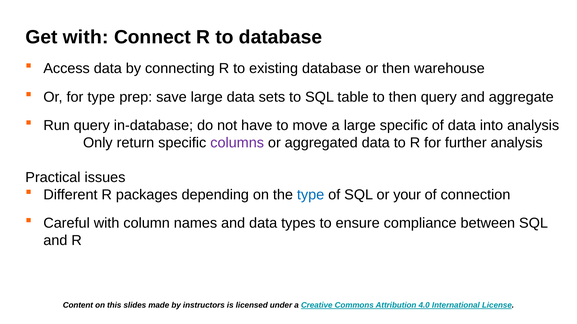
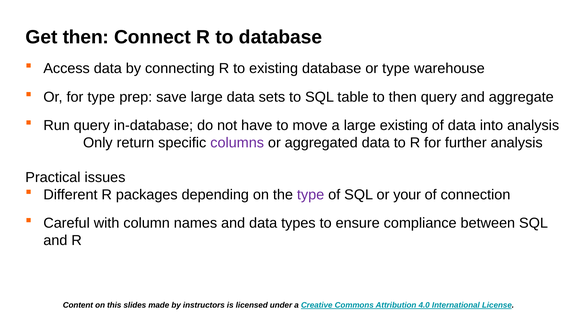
Get with: with -> then (86, 37)
or then: then -> type (396, 69)
large specific: specific -> existing (404, 126)
type colour: blue -> purple (311, 195)
